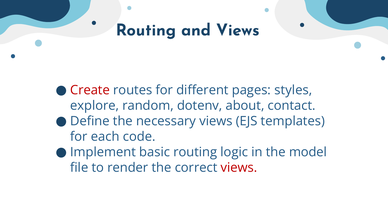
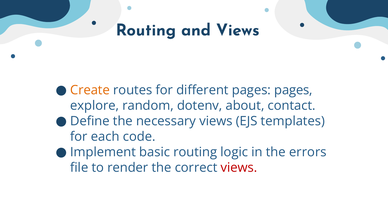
Create colour: red -> orange (90, 90)
pages styles: styles -> pages (293, 90)
model: model -> errors (308, 152)
